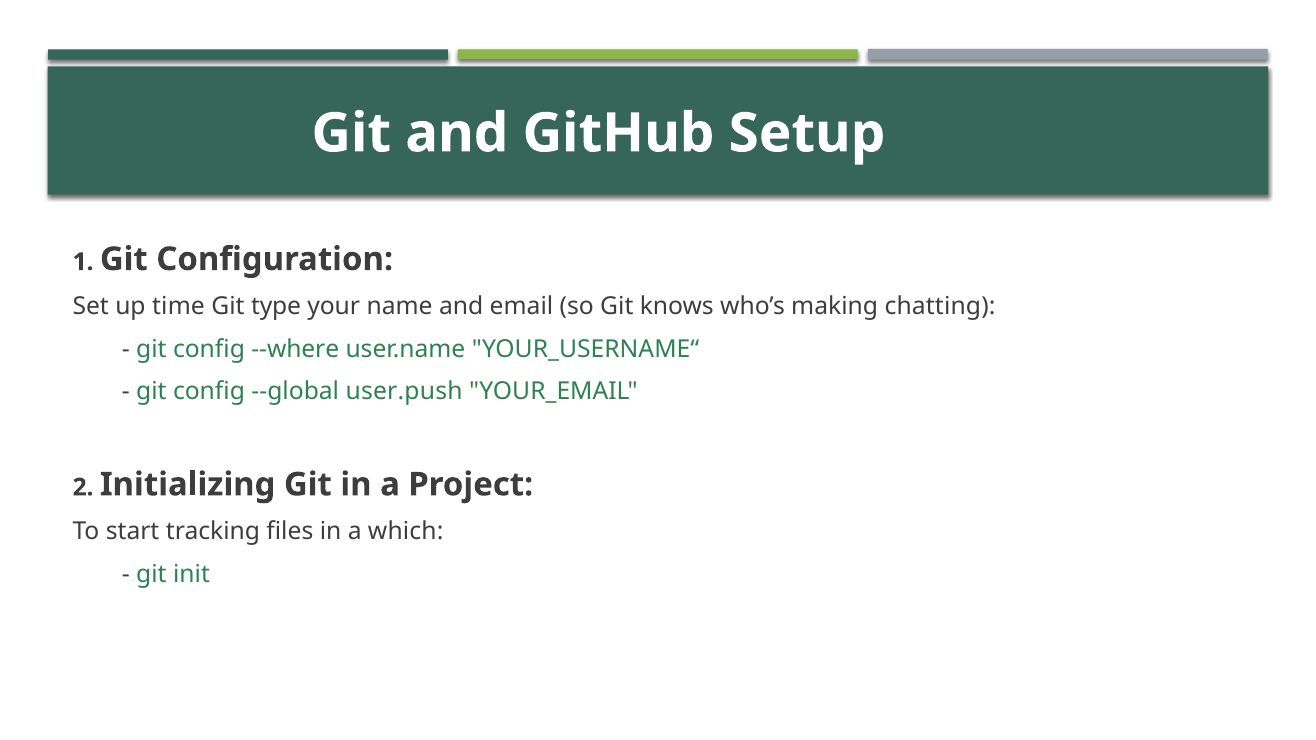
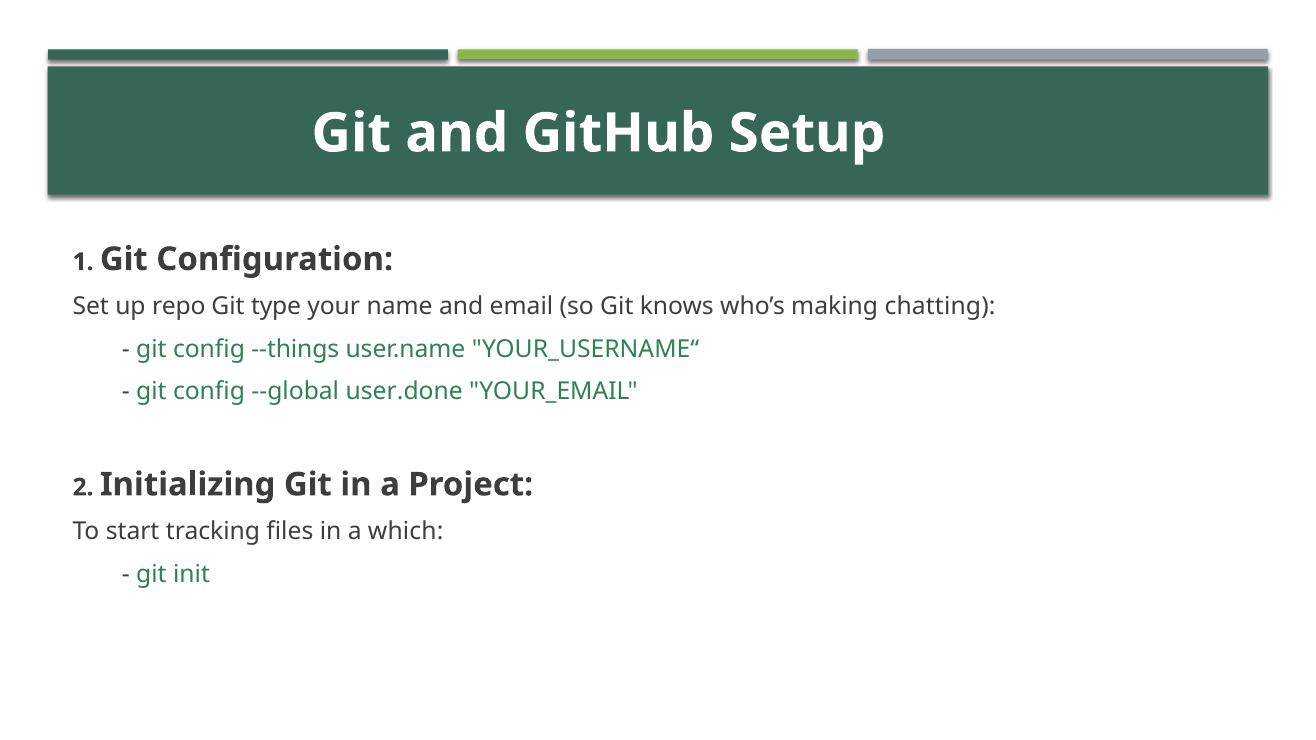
time: time -> repo (179, 306)
--where: --where -> --things (295, 349)
user.push: user.push -> user.done (404, 392)
